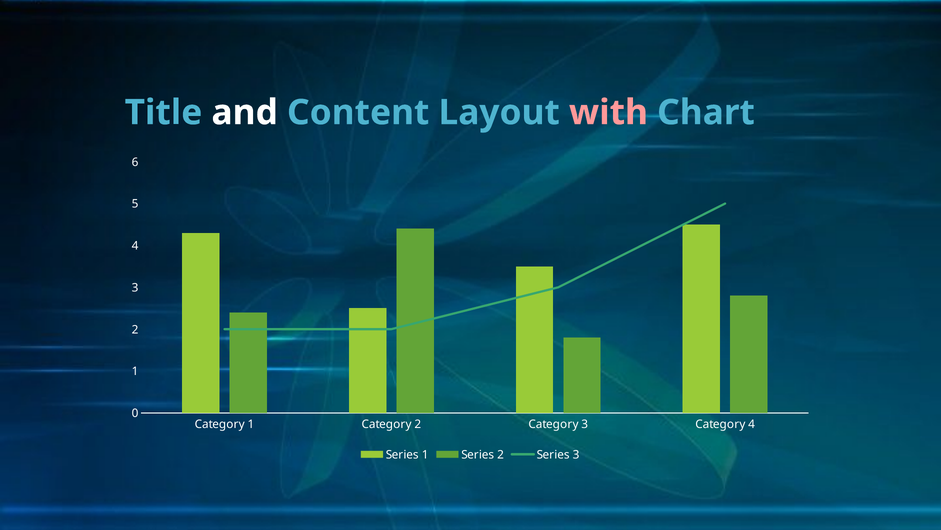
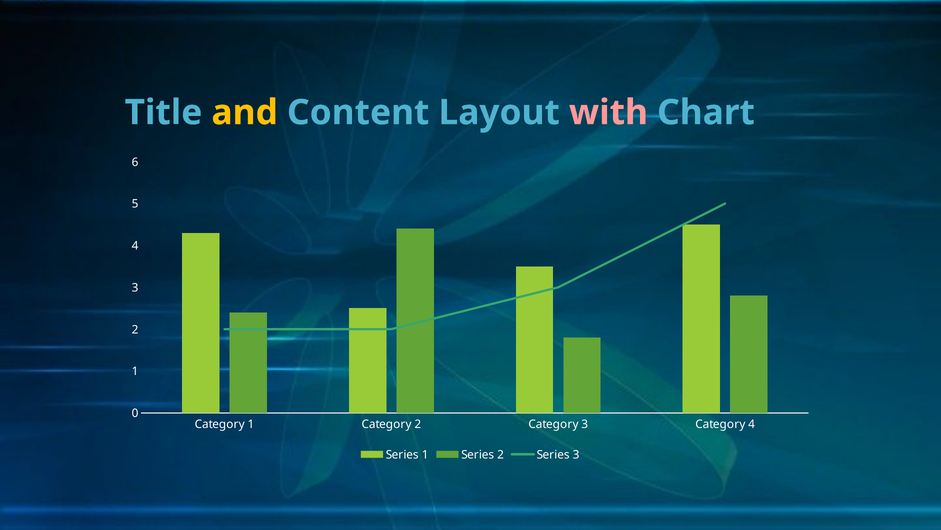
and colour: white -> yellow (245, 112)
